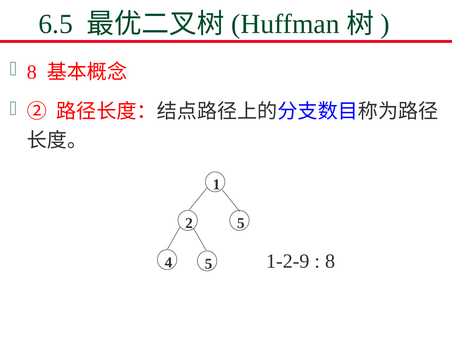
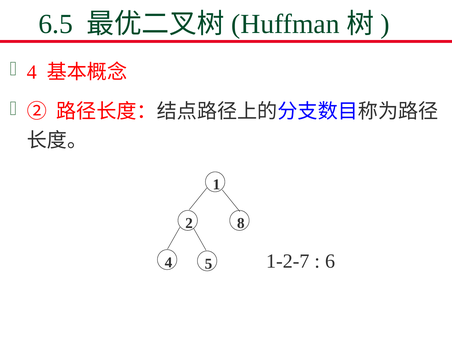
8: 8 -> 4 (32, 72)
2 5: 5 -> 8 (241, 223)
1-2-9: 1-2-9 -> 1-2-7 (288, 261)
8: 8 -> 6 (330, 261)
